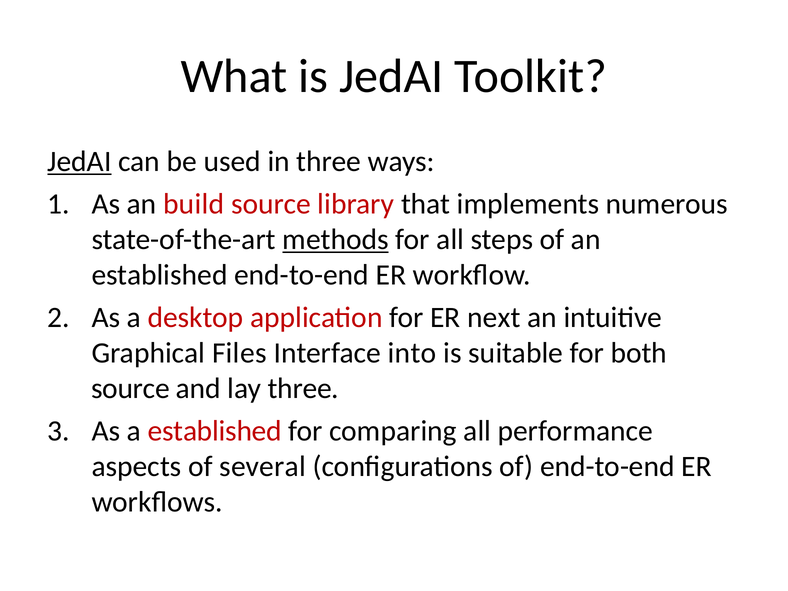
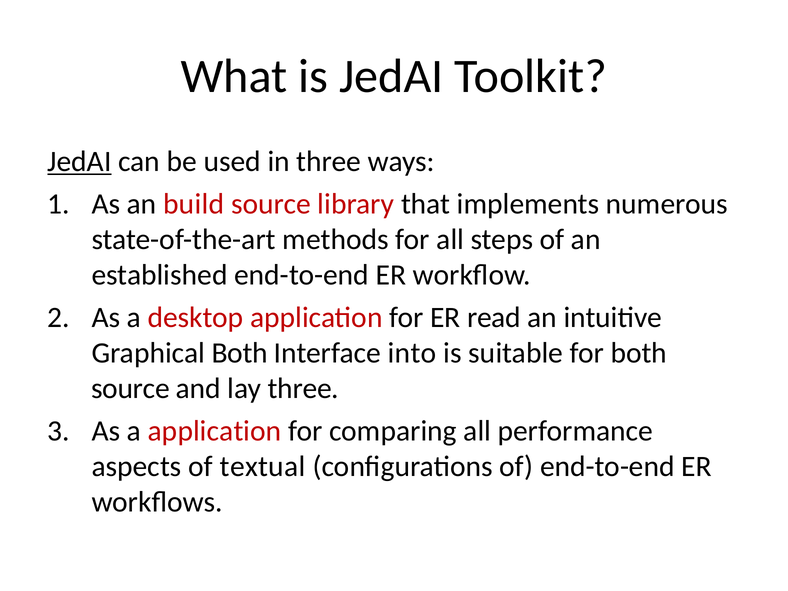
methods underline: present -> none (336, 240)
next: next -> read (494, 318)
Graphical Files: Files -> Both (240, 353)
a established: established -> application (215, 431)
several: several -> textual (263, 467)
